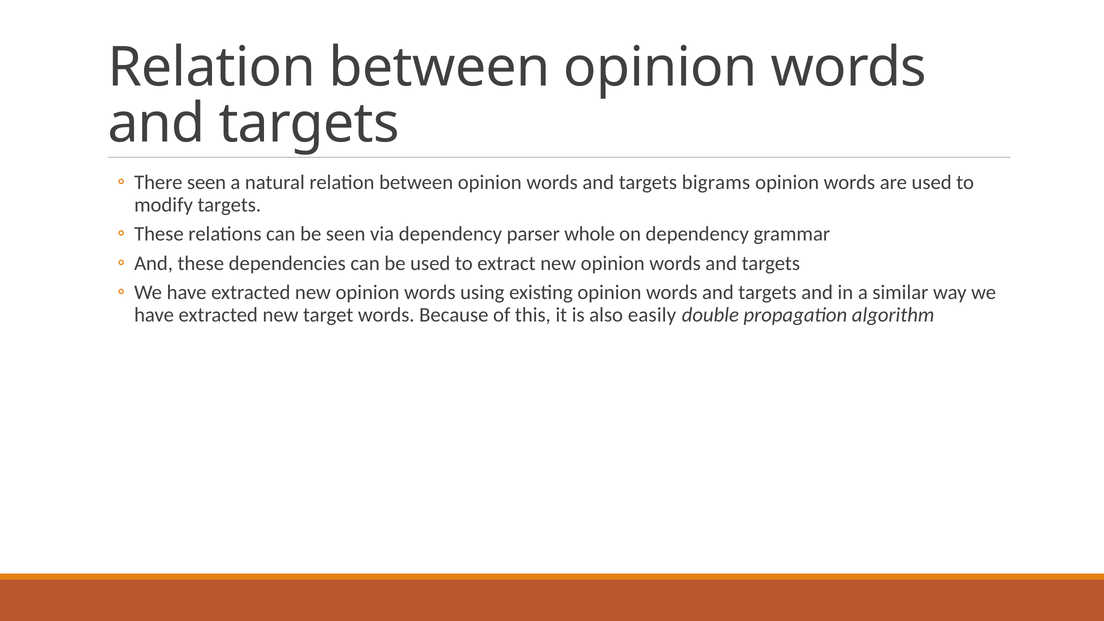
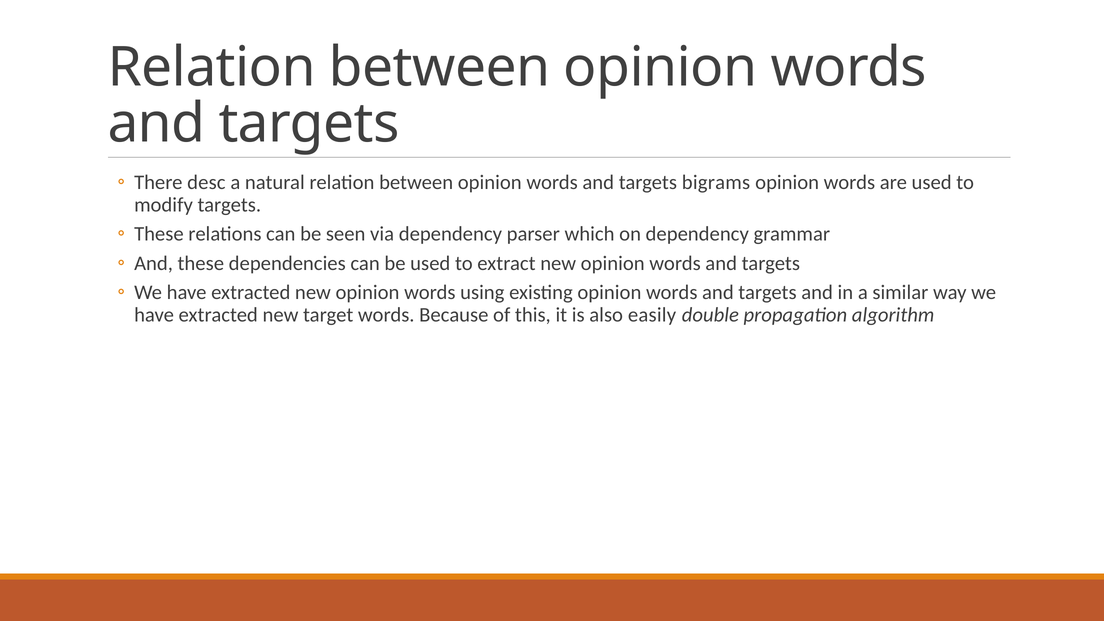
There seen: seen -> desc (206, 182)
whole: whole -> which (590, 234)
